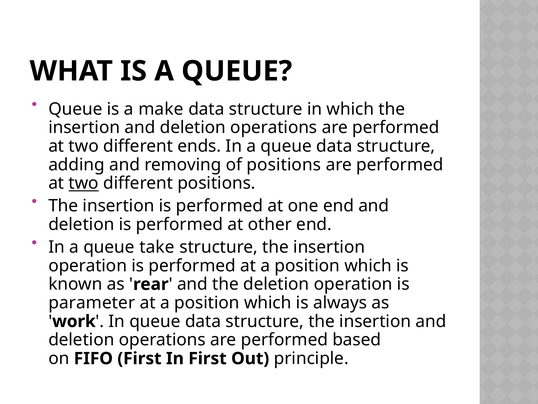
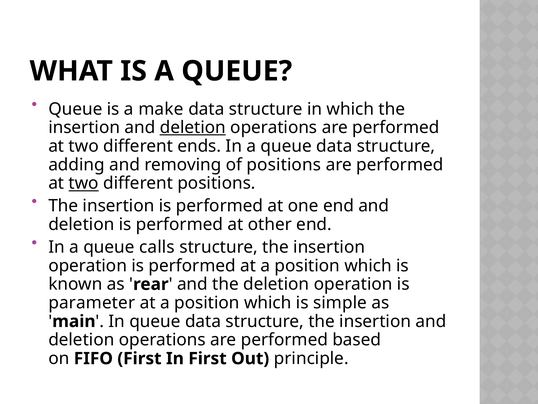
deletion underline: none -> present (193, 127)
take: take -> calls (157, 247)
always: always -> simple (340, 302)
work: work -> main (74, 321)
